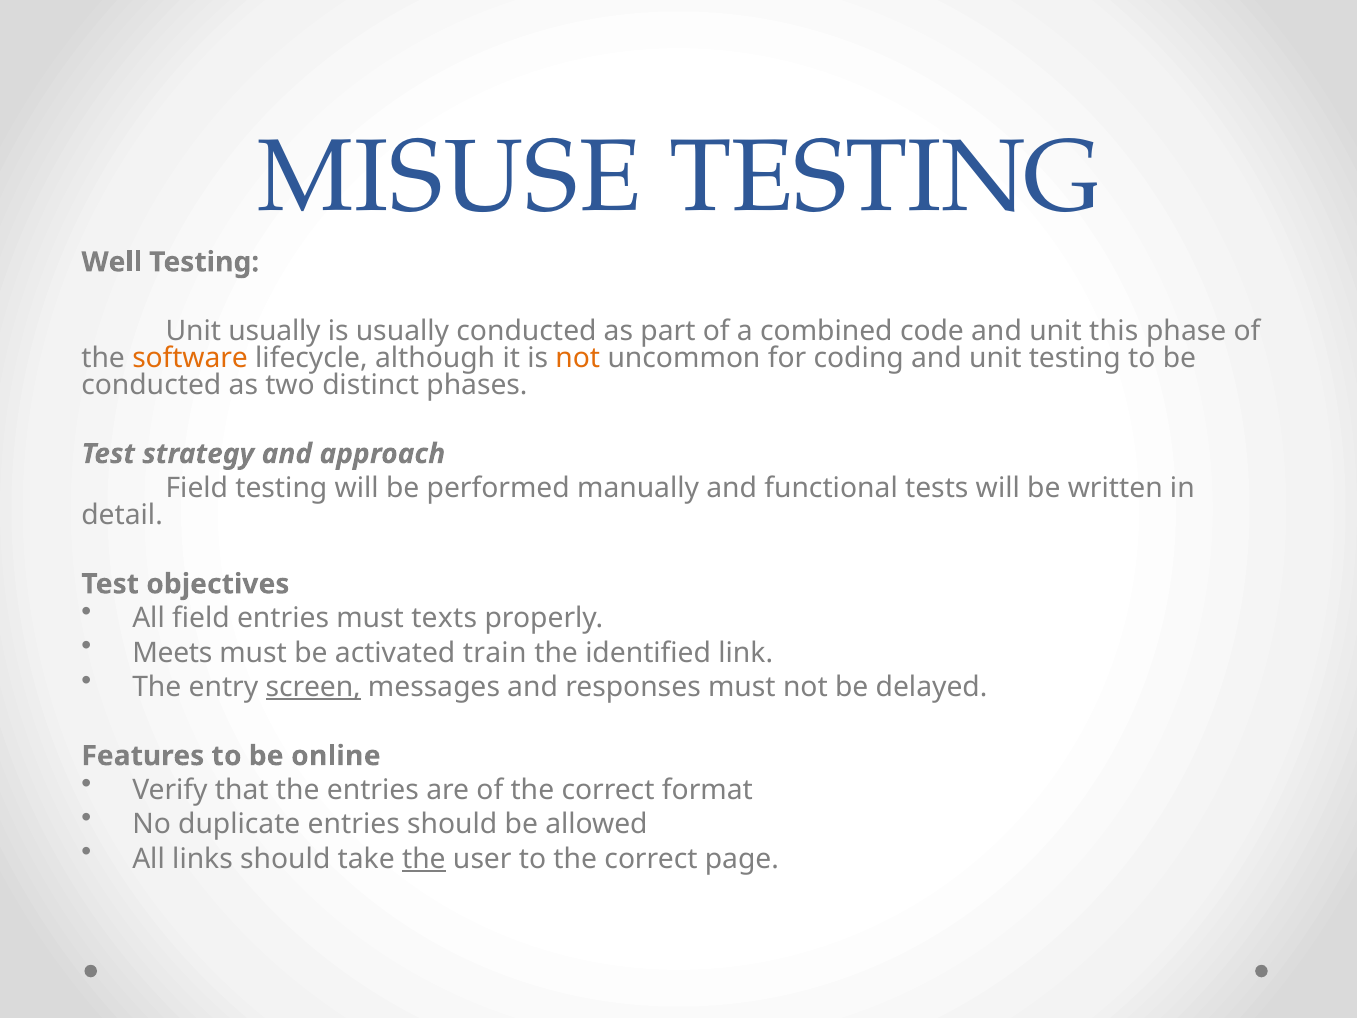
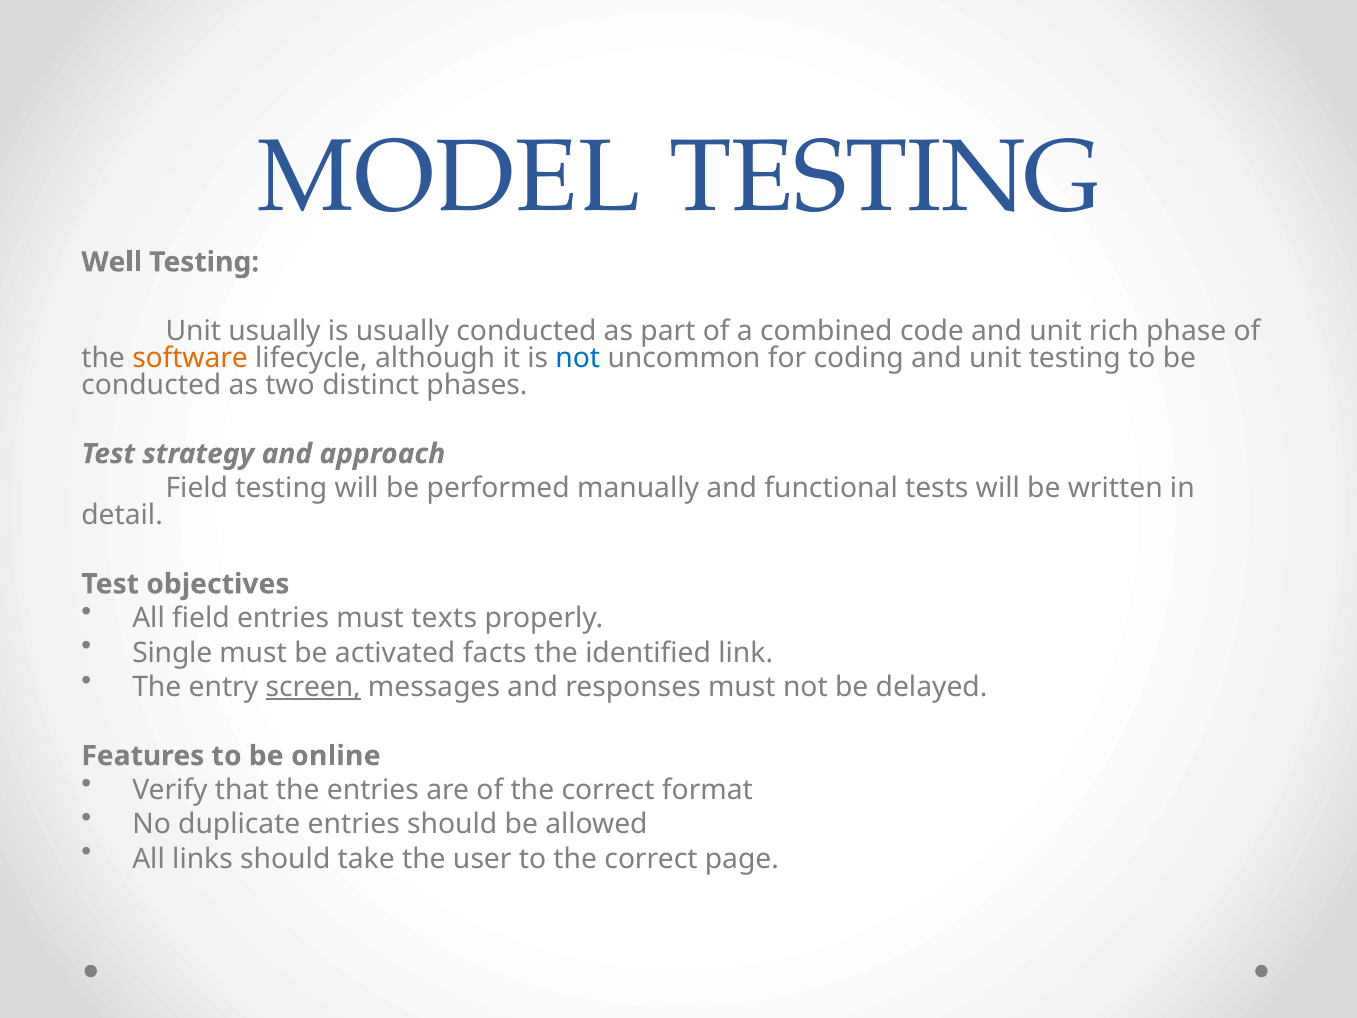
MISUSE: MISUSE -> MODEL (449, 177)
this: this -> rich (1114, 331)
not colour: orange -> blue (578, 358)
Meets: Meets -> Single (172, 653)
train: train -> facts (495, 653)
the underline: present -> none (424, 859)
